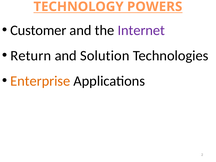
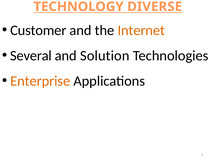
POWERS: POWERS -> DIVERSE (155, 7)
Internet colour: purple -> orange (141, 30)
Return: Return -> Several (31, 56)
